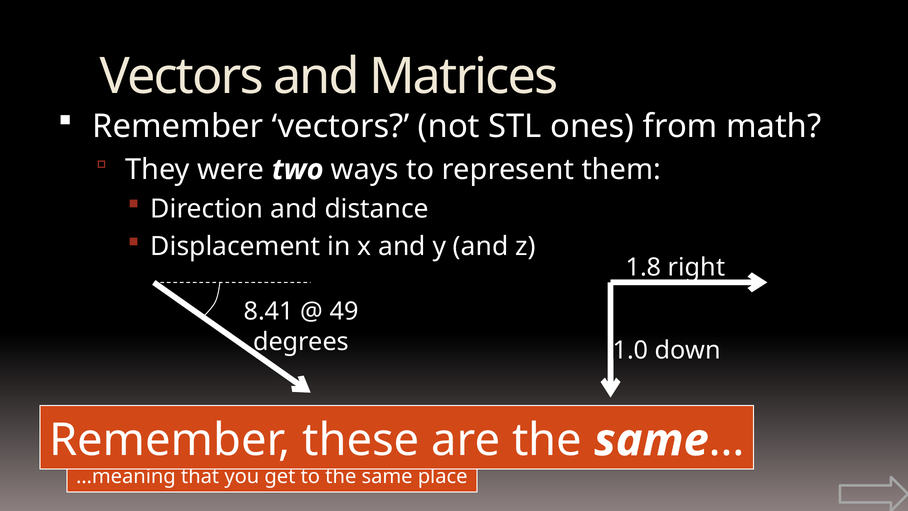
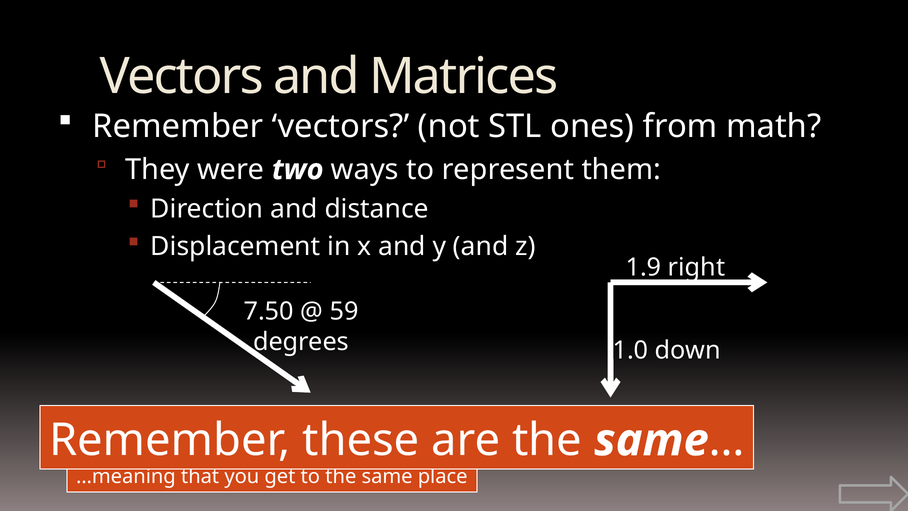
1.8: 1.8 -> 1.9 (644, 267)
8.41: 8.41 -> 7.50 (269, 311)
49: 49 -> 59 (344, 311)
